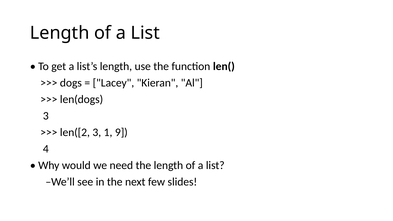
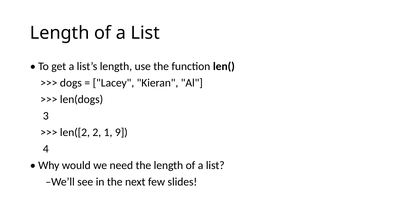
len([2 3: 3 -> 2 (97, 132)
